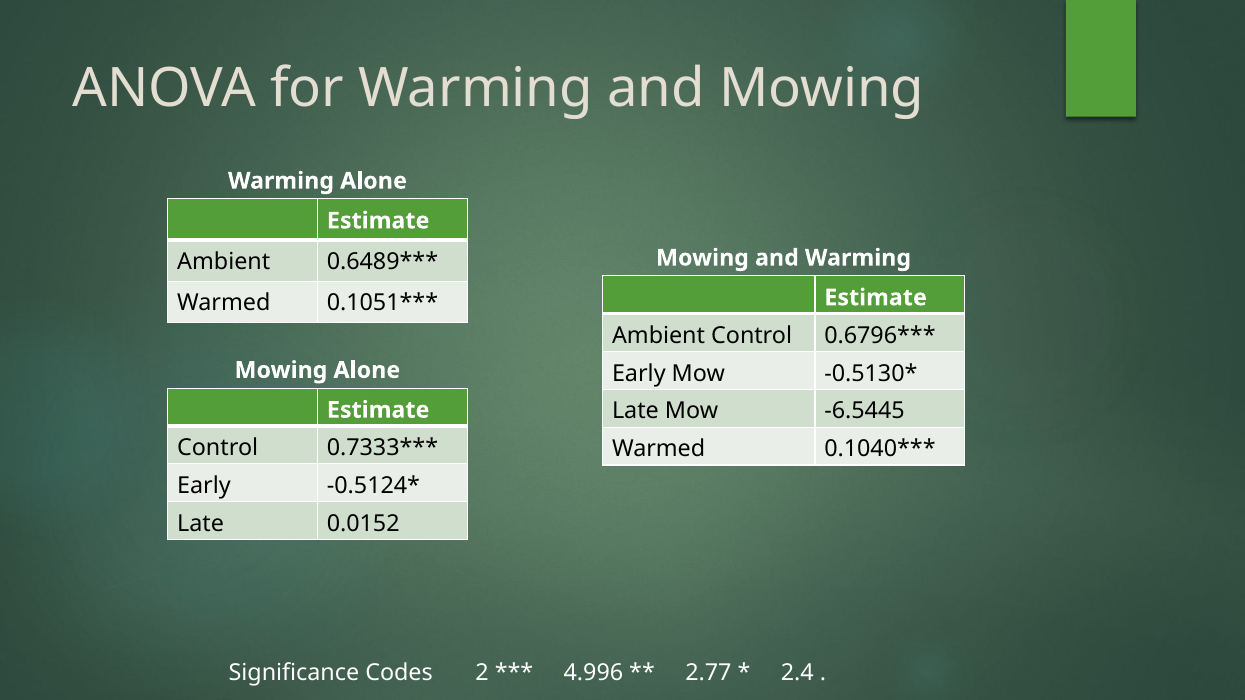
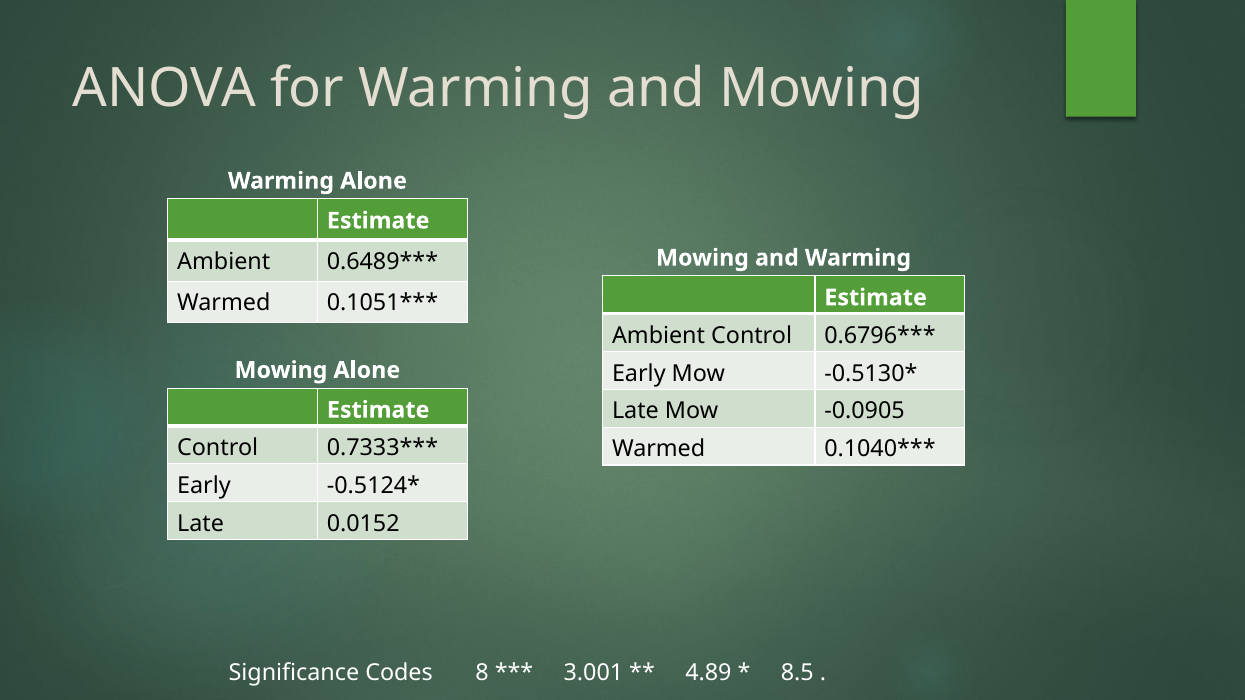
-6.5445: -6.5445 -> -0.0905 (865, 411)
2: 2 -> 8 (482, 673)
4.996: 4.996 -> 3.001 (593, 673)
2.77: 2.77 -> 4.89 (708, 673)
2.4: 2.4 -> 8.5 (797, 673)
